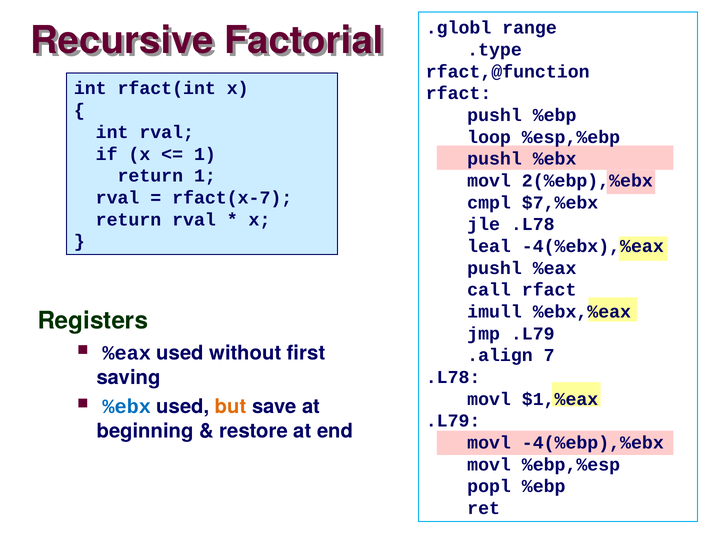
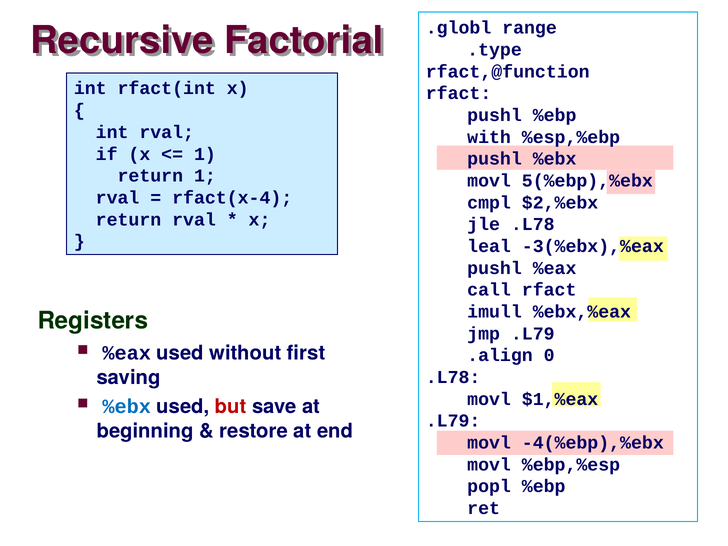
loop: loop -> with (489, 137)
2(%ebp),%ebx: 2(%ebp),%ebx -> 5(%ebp),%ebx (587, 181)
rfact(x-7: rfact(x-7 -> rfact(x-4 (232, 198)
$7,%ebx: $7,%ebx -> $2,%ebx (560, 203)
-4(%ebx),%eax: -4(%ebx),%eax -> -3(%ebx),%eax (593, 246)
7: 7 -> 0 (549, 355)
but colour: orange -> red (231, 407)
